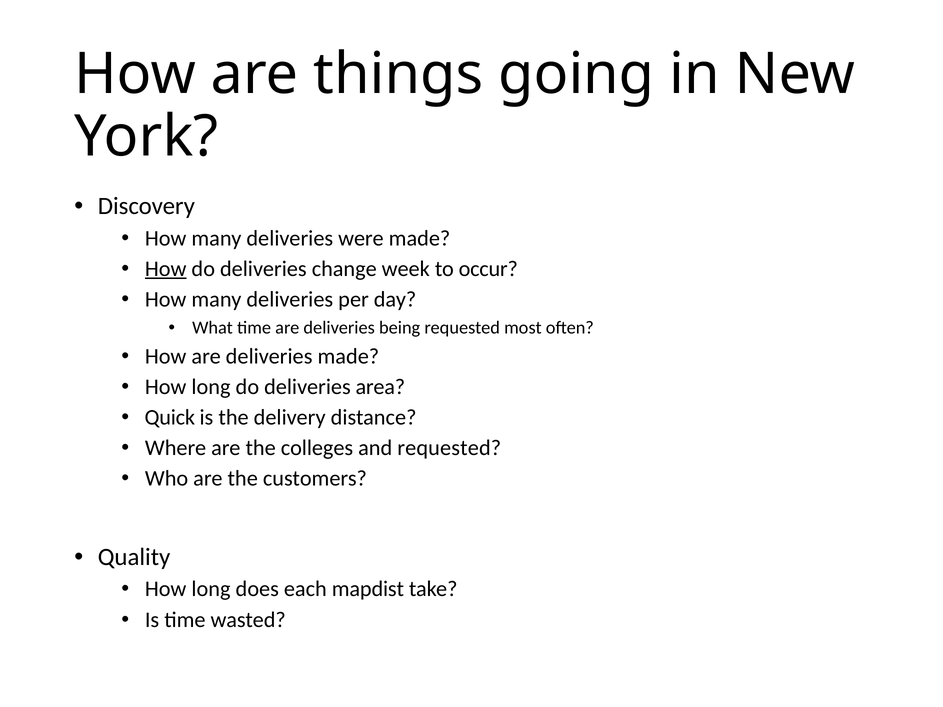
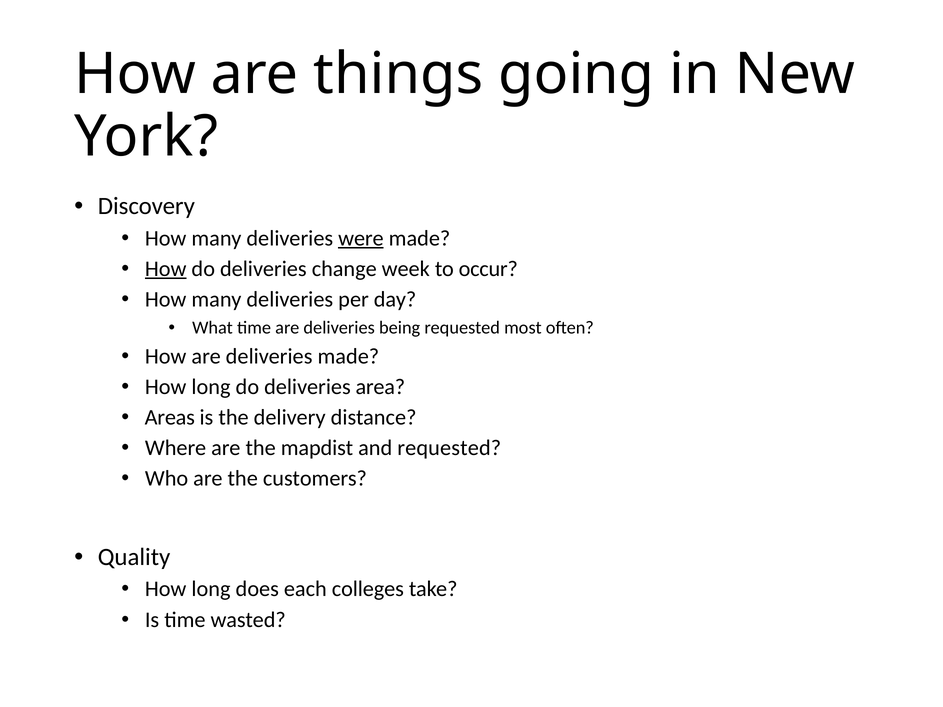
were underline: none -> present (361, 238)
Quick: Quick -> Areas (170, 418)
colleges: colleges -> mapdist (317, 448)
mapdist: mapdist -> colleges (368, 589)
